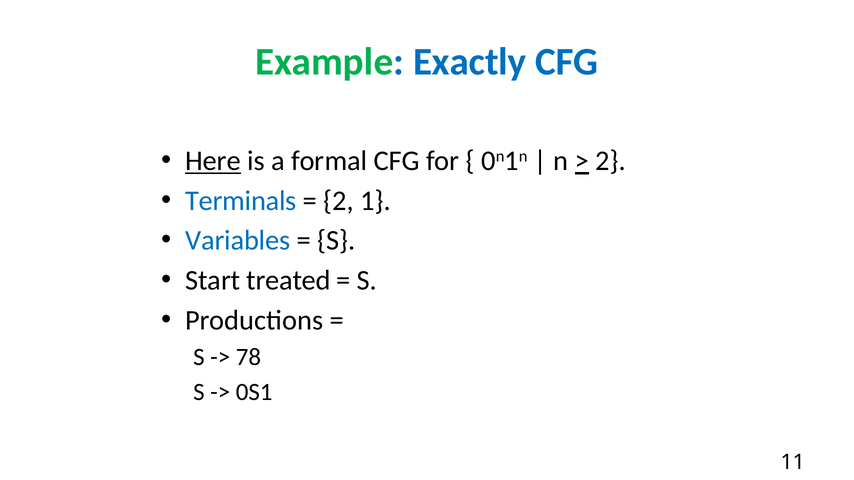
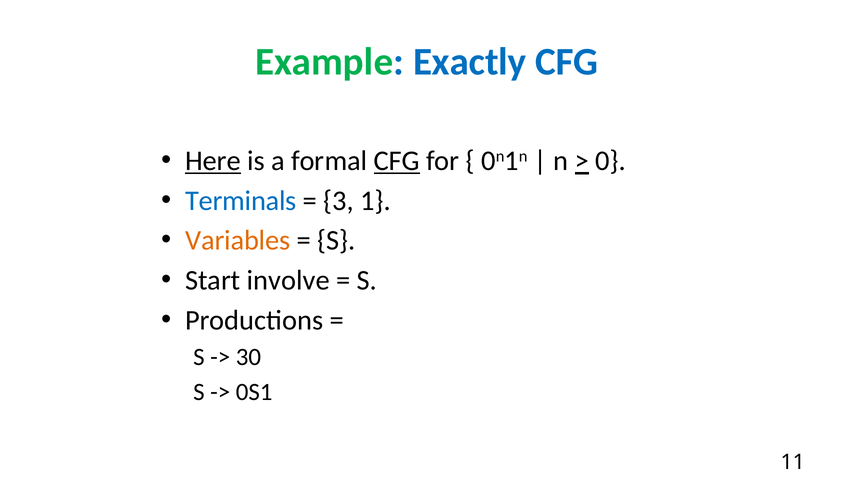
CFG underline: none -> present (397, 161)
2: 2 -> 0 (611, 161)
2: 2 -> 3 (338, 201)
Variables colour: blue -> orange (238, 241)
treated: treated -> involve (288, 281)
78: 78 -> 30 (248, 357)
